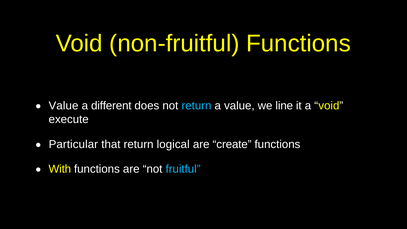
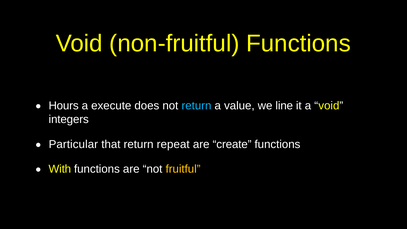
Value: Value -> Hours (64, 106)
different: different -> execute (111, 106)
execute: execute -> integers (69, 119)
logical: logical -> repeat (173, 144)
fruitful colour: light blue -> yellow (183, 169)
